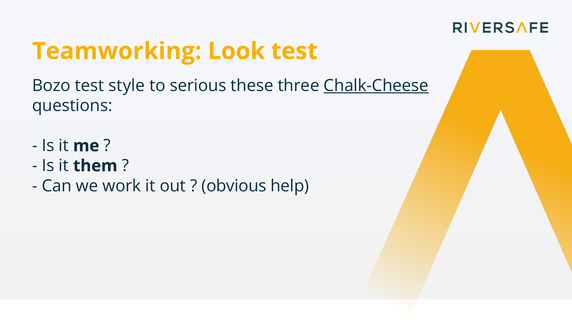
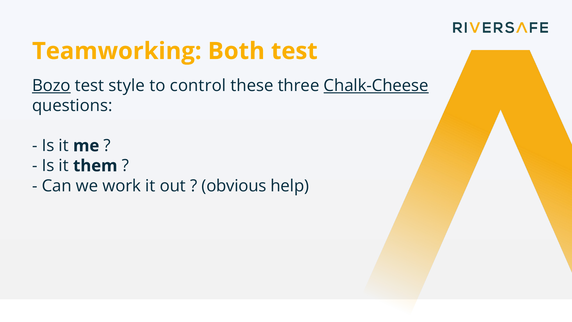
Look: Look -> Both (236, 51)
Bozo underline: none -> present (51, 86)
serious: serious -> control (198, 86)
